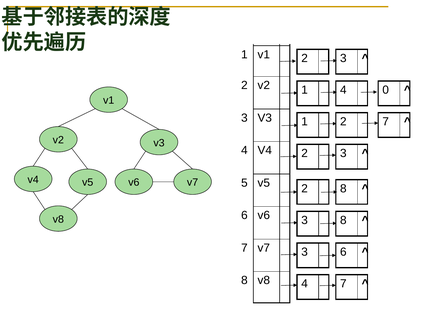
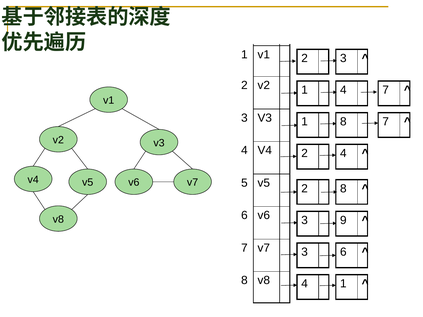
4 0: 0 -> 7 (386, 90)
1 2: 2 -> 8 (343, 122)
3: 3 -> 4 (343, 153)
3 8: 8 -> 9 (343, 220)
4 7: 7 -> 1 (343, 284)
